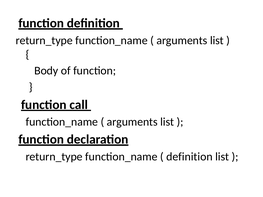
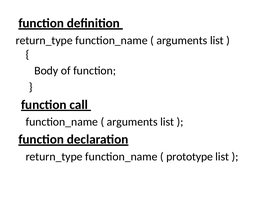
definition: definition -> prototype (190, 157)
